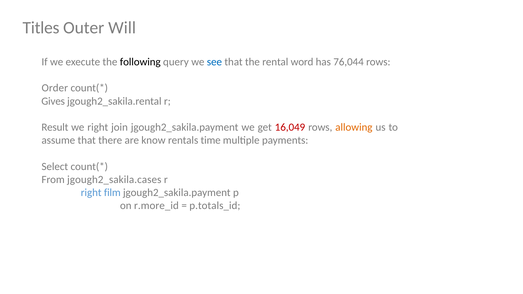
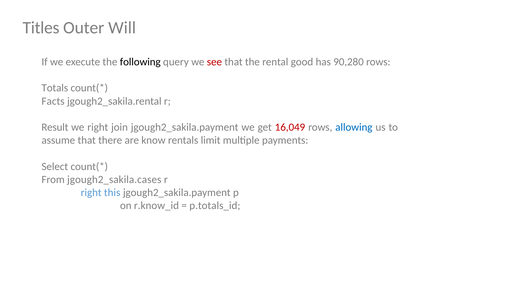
see colour: blue -> red (214, 62)
word: word -> good (302, 62)
76,044: 76,044 -> 90,280 (349, 62)
Order: Order -> Totals (55, 88)
Gives: Gives -> Facts (53, 101)
allowing colour: orange -> blue (354, 127)
time: time -> limit (211, 140)
film: film -> this (112, 193)
r.more_id: r.more_id -> r.know_id (156, 206)
